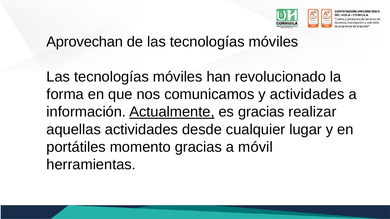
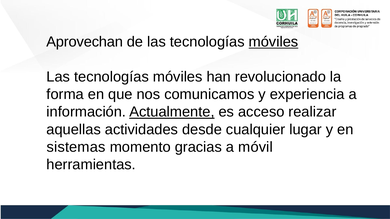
móviles underline: none -> present (273, 42)
y actividades: actividades -> experiencia (307, 95)
es gracias: gracias -> acceso (261, 112)
portátiles: portátiles -> sistemas (76, 147)
